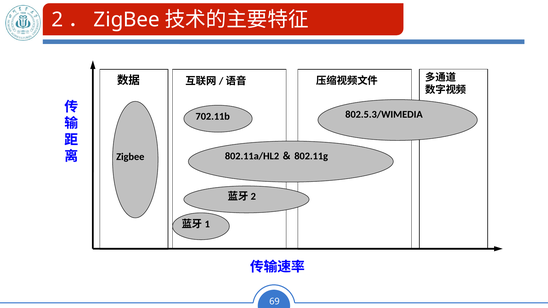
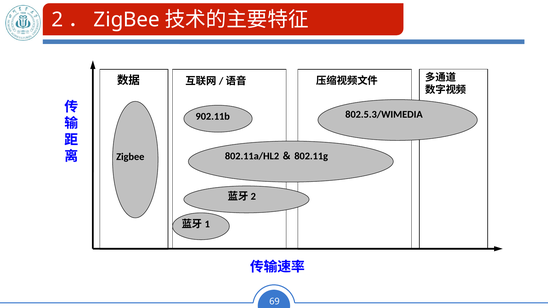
702.11b: 702.11b -> 902.11b (213, 117)
